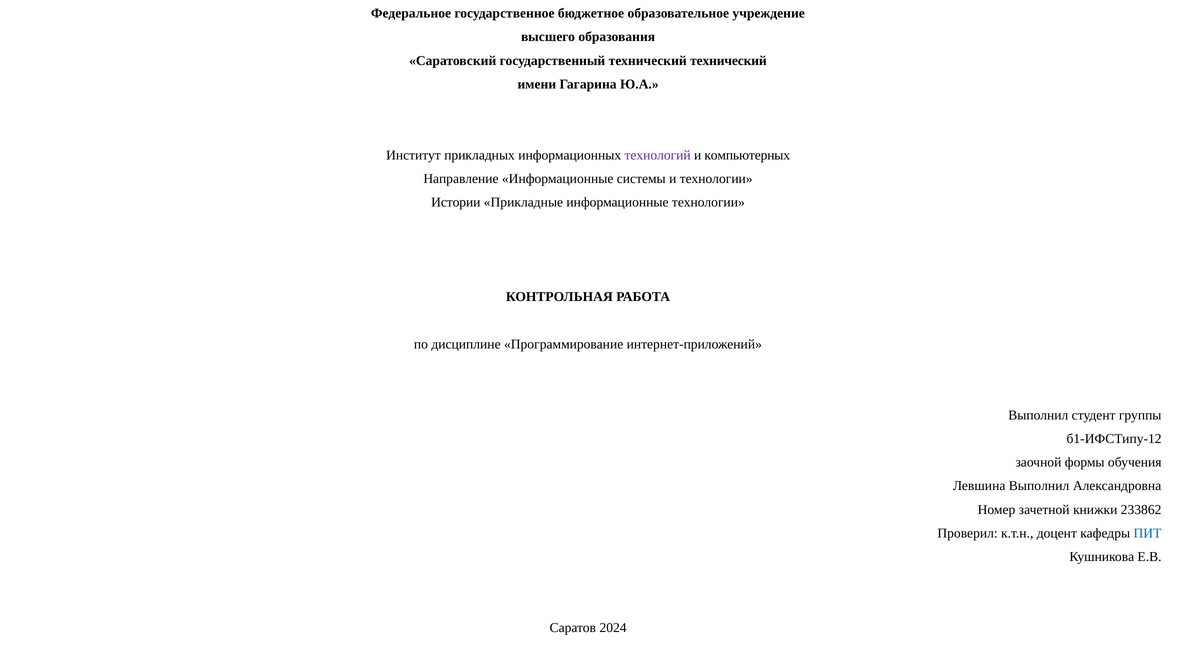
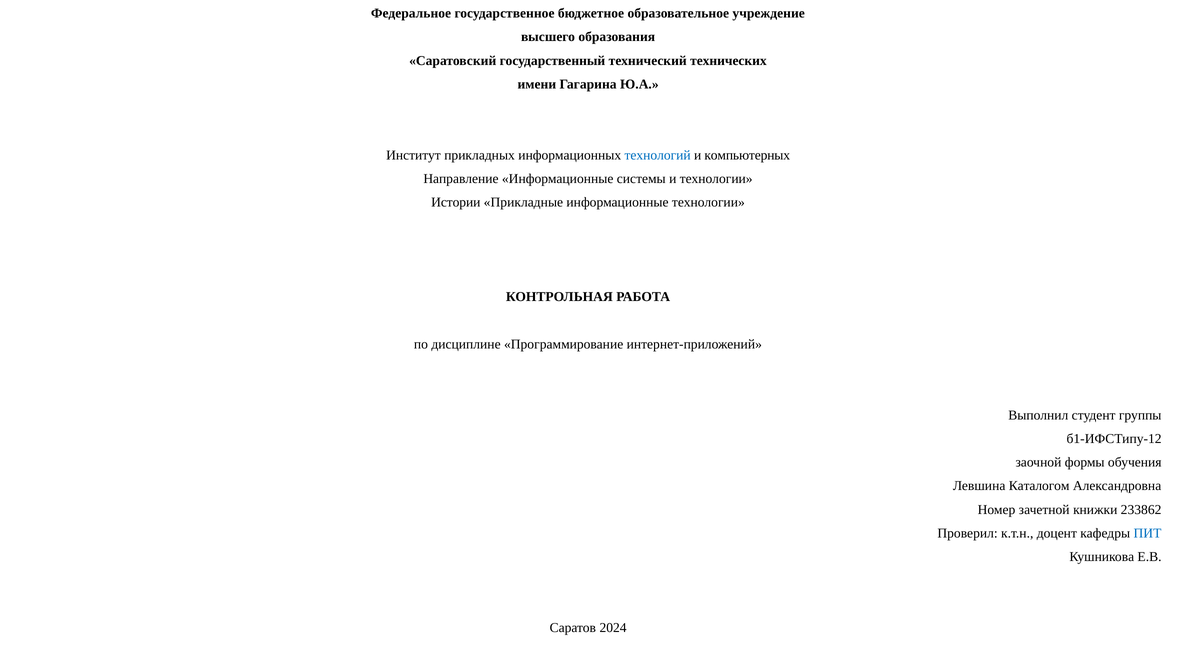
технический технический: технический -> технических (728, 61)
технологий colour: purple -> blue (658, 155)
Левшина Выполнил: Выполнил -> Каталогом (1039, 486)
